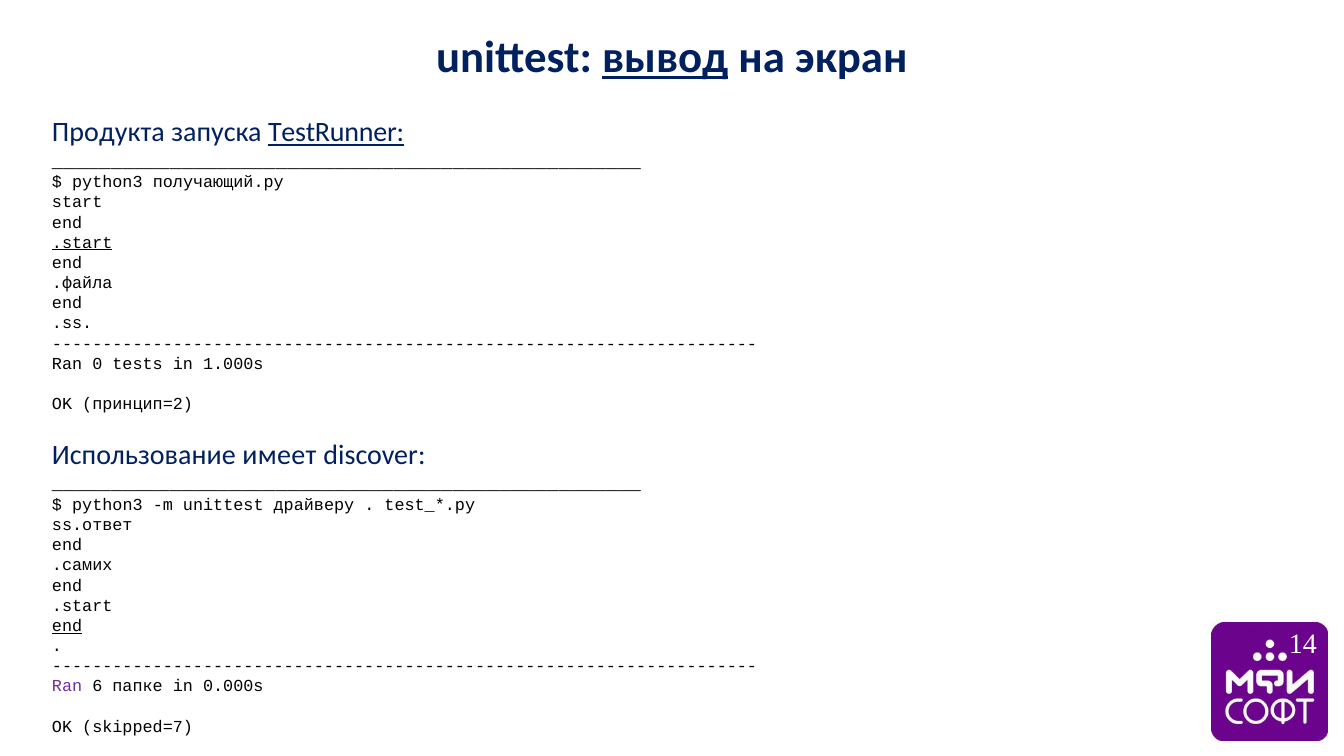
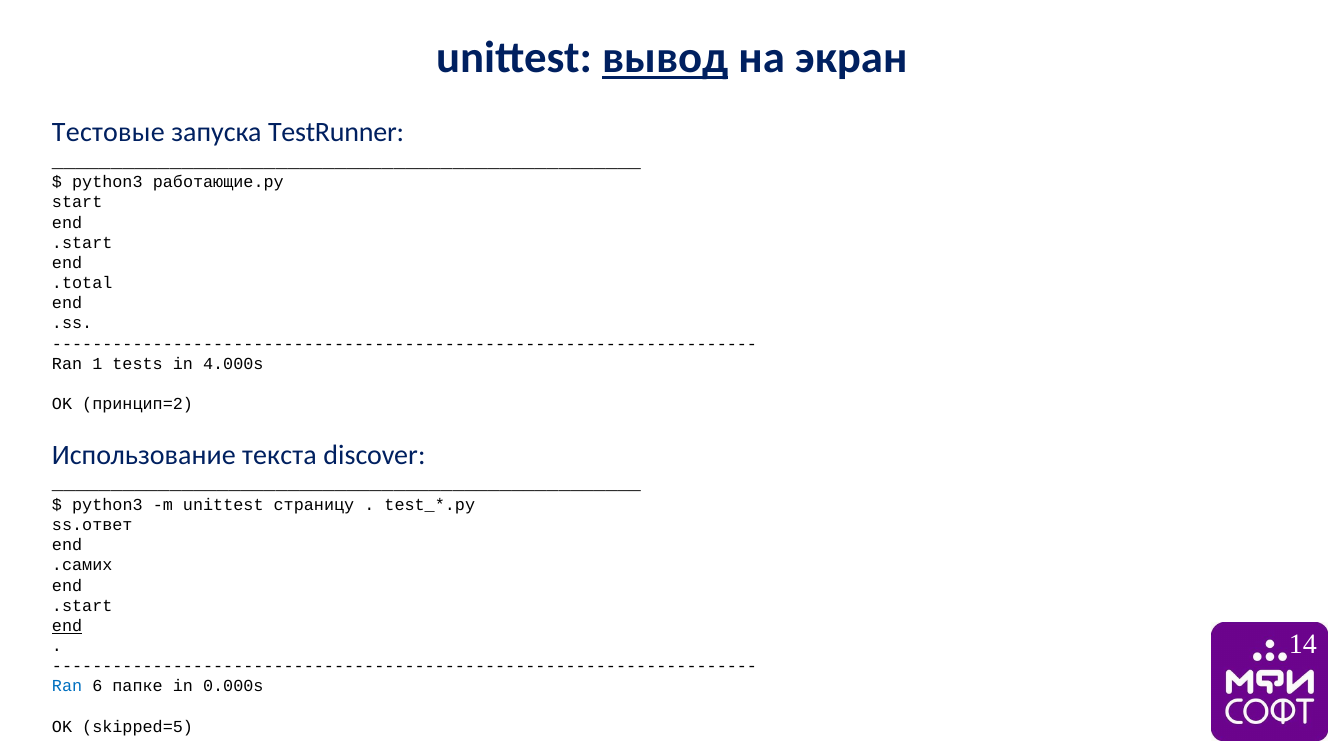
Продукта: Продукта -> Тестовые (108, 133)
TestRunner underline: present -> none (336, 133)
получающий.py: получающий.py -> работающие.py (218, 182)
.start underline: present -> none (82, 243)
.файла: .файла -> .total (82, 283)
0: 0 -> 1 (97, 364)
1.000s: 1.000s -> 4.000s (233, 364)
имеет: имеет -> текста (279, 455)
драйверу: драйверу -> страницу (314, 505)
Ran colour: purple -> blue (67, 686)
skipped=7: skipped=7 -> skipped=5 (138, 727)
